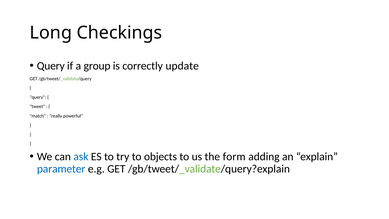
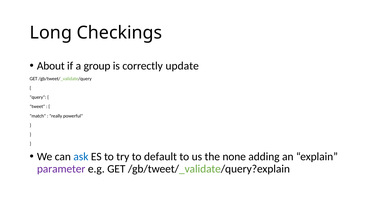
Query: Query -> About (51, 66)
objects: objects -> default (160, 157)
form: form -> none (234, 157)
parameter colour: blue -> purple (61, 169)
